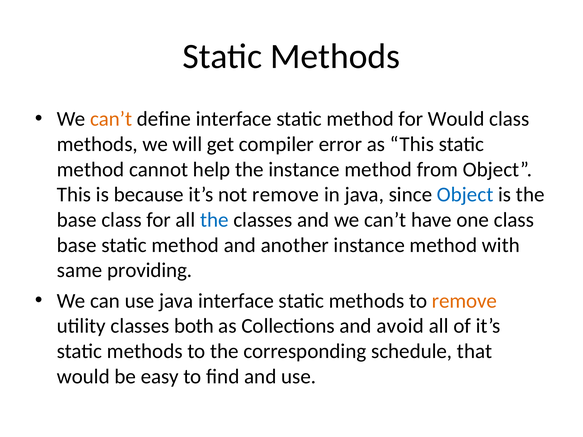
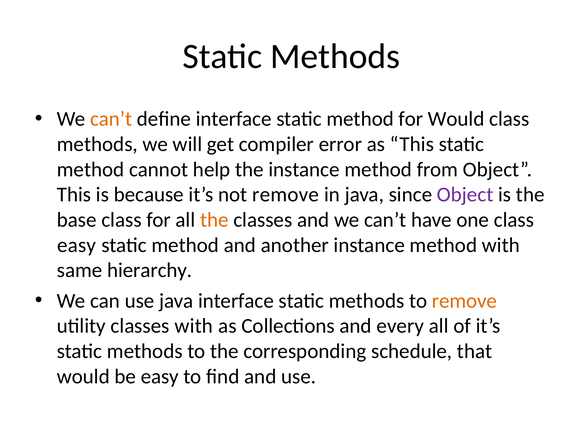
Object colour: blue -> purple (465, 195)
the colour: blue -> orange (214, 220)
base: base -> easy (77, 245)
providing: providing -> hierarchy (150, 271)
classes both: both -> with (194, 326)
avoid: avoid -> every (400, 326)
